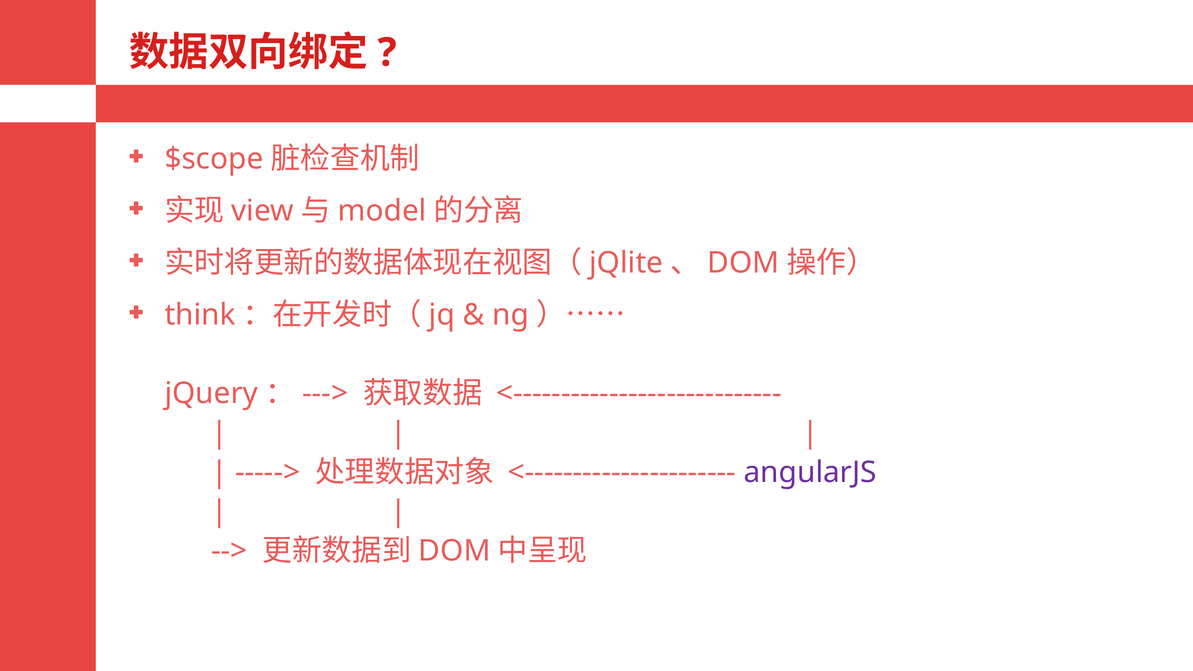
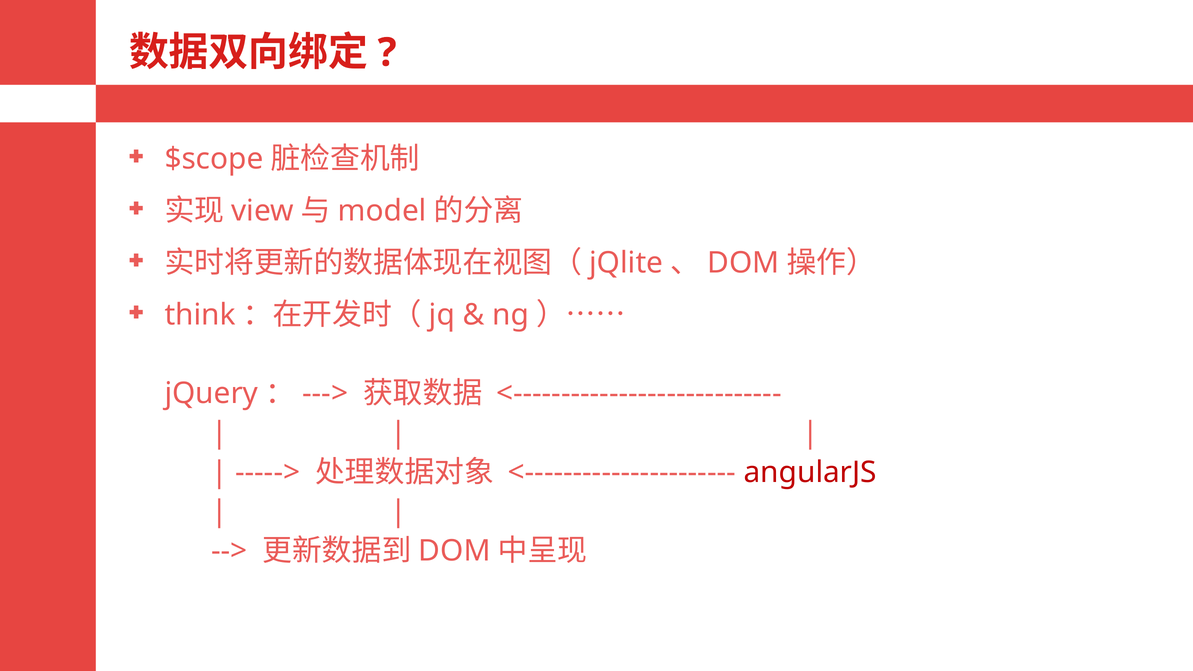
angularJS colour: purple -> red (810, 472)
